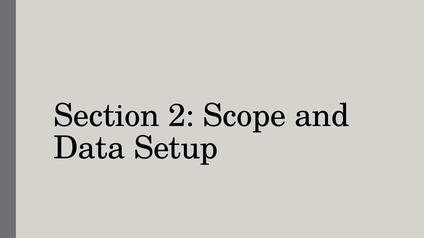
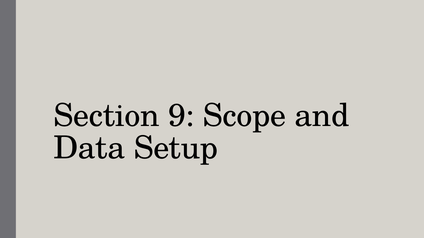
2: 2 -> 9 (181, 116)
